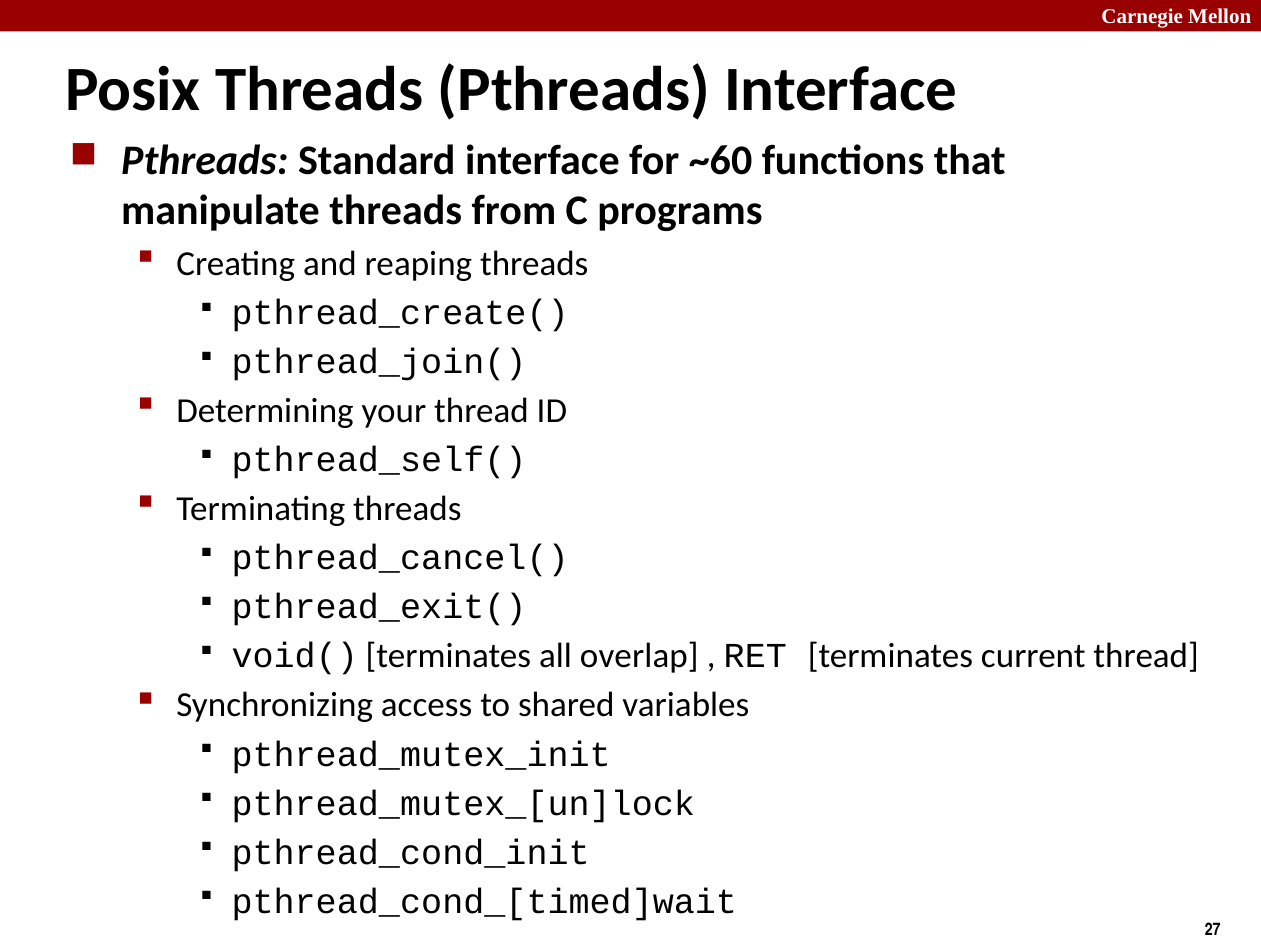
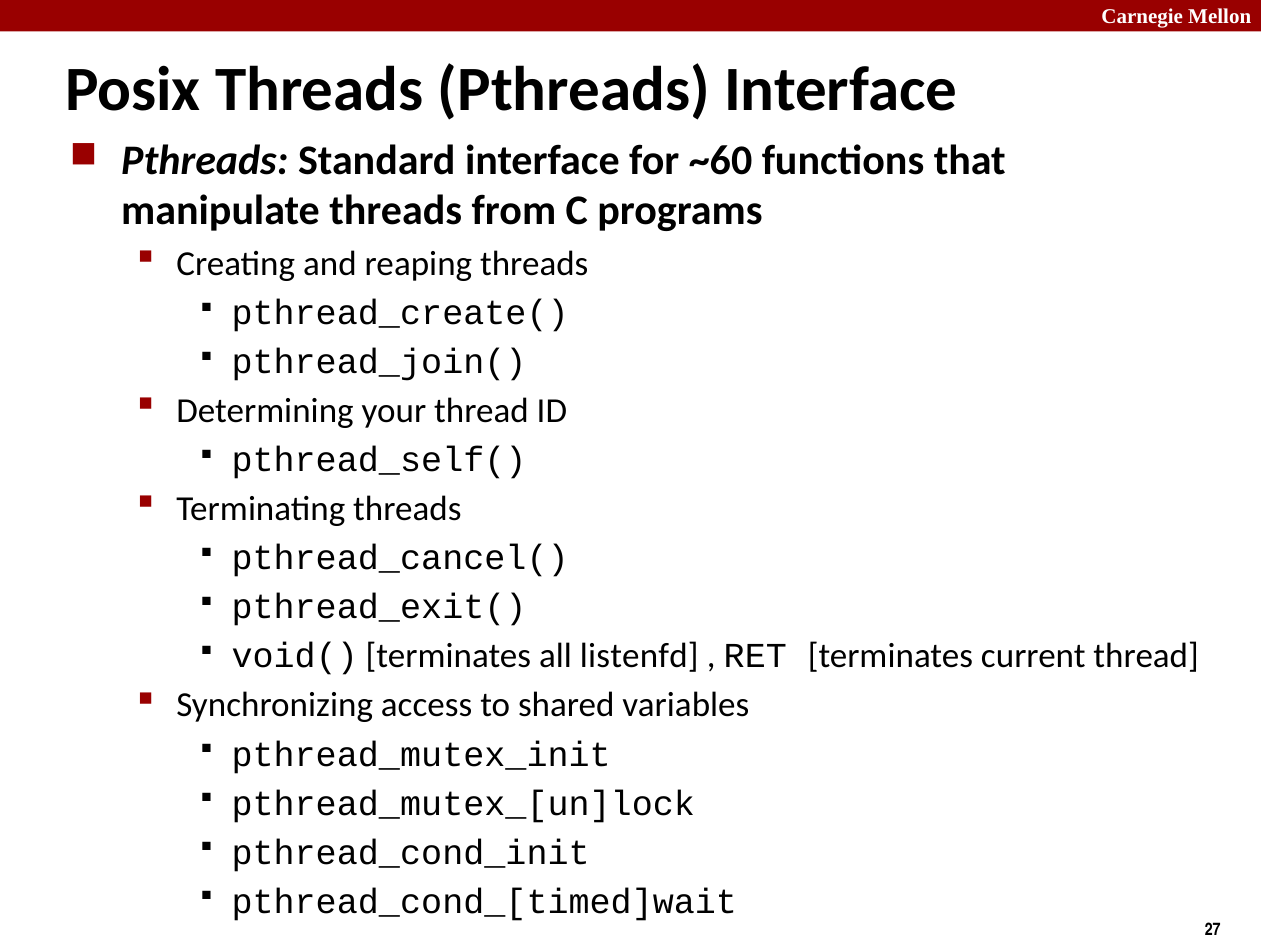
overlap: overlap -> listenfd (639, 656)
